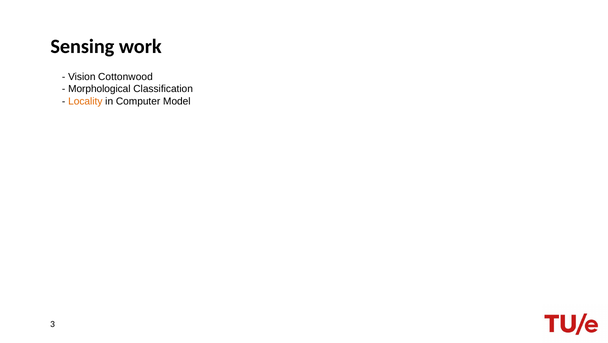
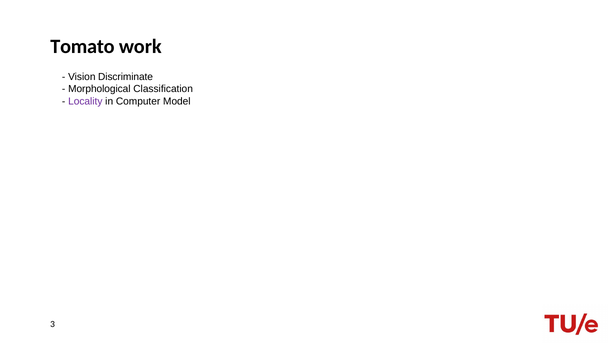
Sensing: Sensing -> Tomato (82, 47)
Cottonwood: Cottonwood -> Discriminate (126, 77)
Locality colour: orange -> purple (85, 101)
